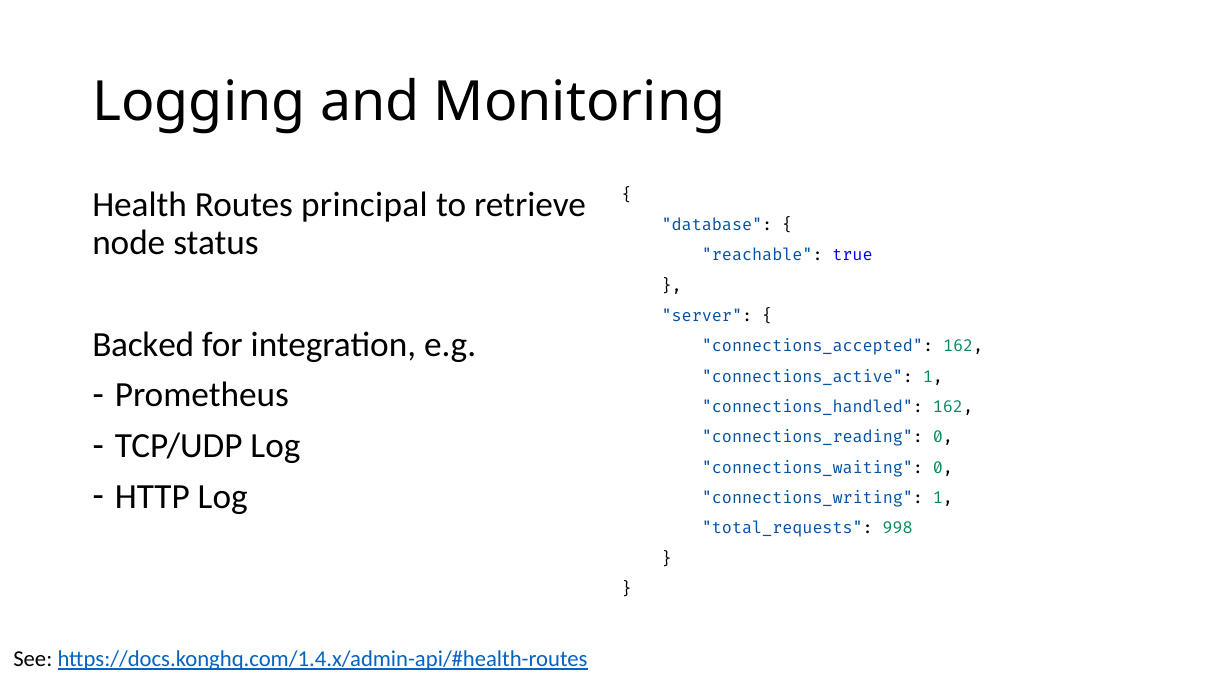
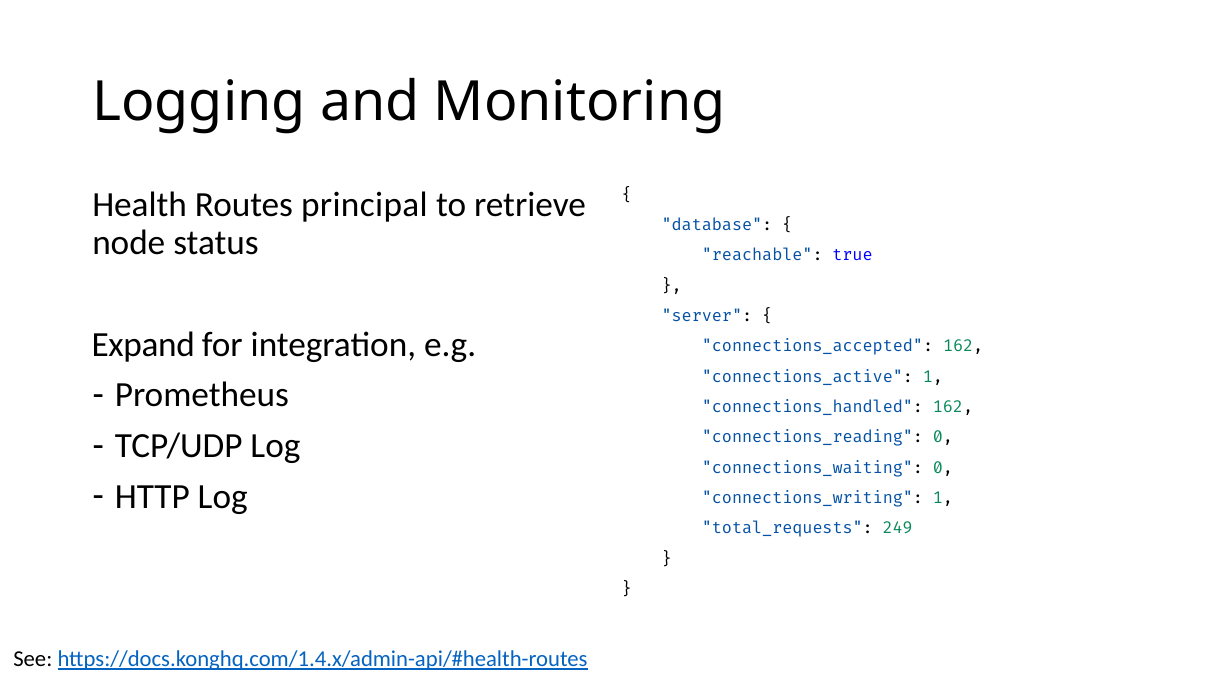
Backed: Backed -> Expand (143, 344)
998: 998 -> 249 (898, 528)
